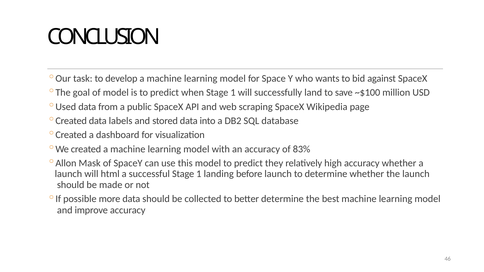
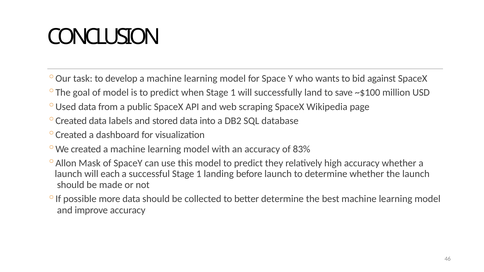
html: html -> each (110, 174)
